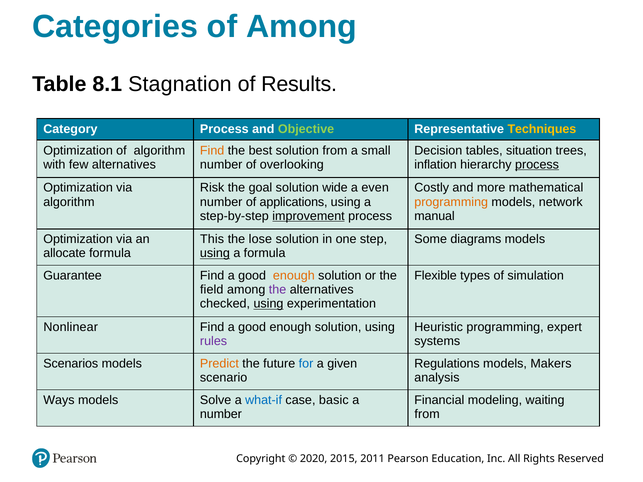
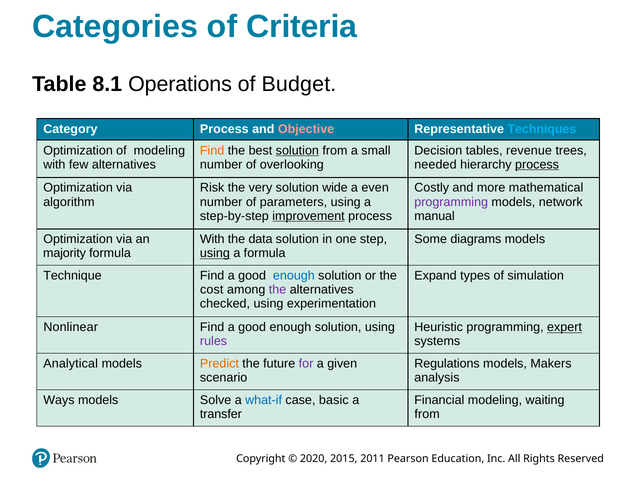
of Among: Among -> Criteria (302, 27)
Stagnation: Stagnation -> Operations (180, 84)
Results: Results -> Budget (299, 84)
Objective colour: light green -> pink (306, 129)
Techniques colour: yellow -> light blue (542, 129)
of algorithm: algorithm -> modeling (159, 150)
solution underline: none -> present (297, 150)
situation: situation -> revenue (529, 150)
inflation: inflation -> needed (435, 165)
goal: goal -> very (260, 188)
applications: applications -> parameters (293, 202)
programming colour: orange -> purple (451, 202)
This: This -> With (212, 239)
lose: lose -> data (261, 239)
allocate: allocate -> majority (65, 254)
Guarantee: Guarantee -> Technique (72, 276)
enough colour: orange -> blue (294, 276)
Flexible: Flexible -> Expand (435, 276)
field: field -> cost (212, 290)
using underline: present -> none (268, 304)
expert underline: none -> present (565, 327)
Scenarios: Scenarios -> Analytical (71, 364)
for colour: blue -> purple (306, 364)
number: number -> transfer (221, 414)
